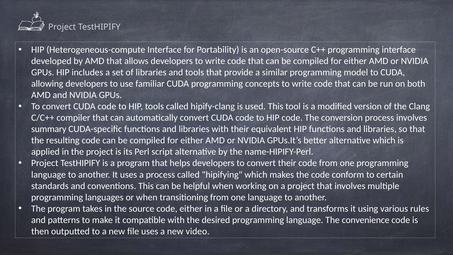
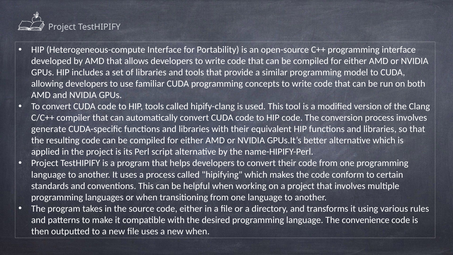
summary: summary -> generate (49, 129)
new video: video -> when (198, 231)
